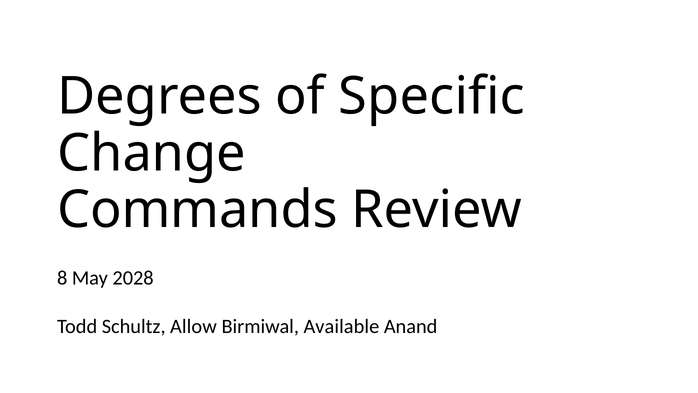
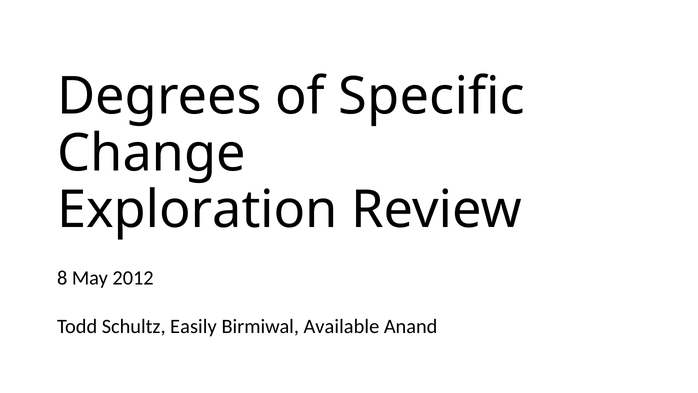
Commands: Commands -> Exploration (197, 210)
2028: 2028 -> 2012 (133, 278)
Allow: Allow -> Easily (193, 326)
